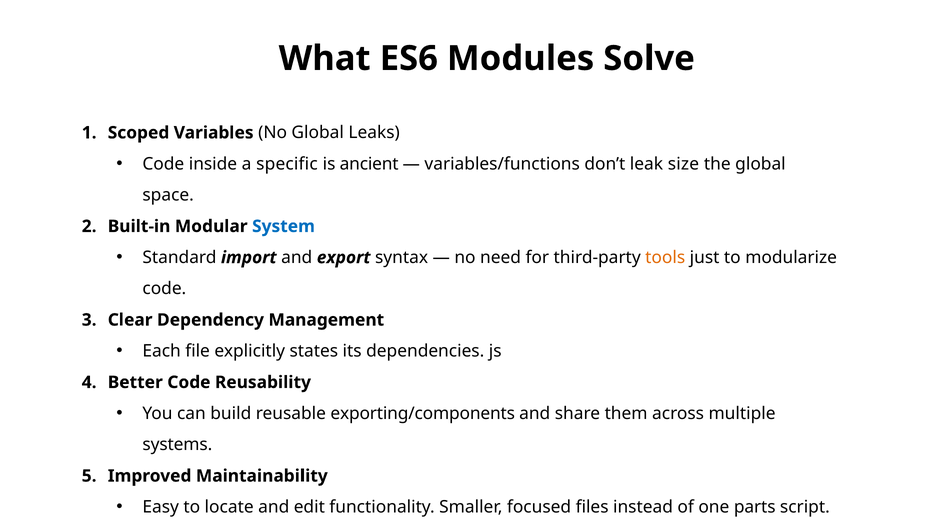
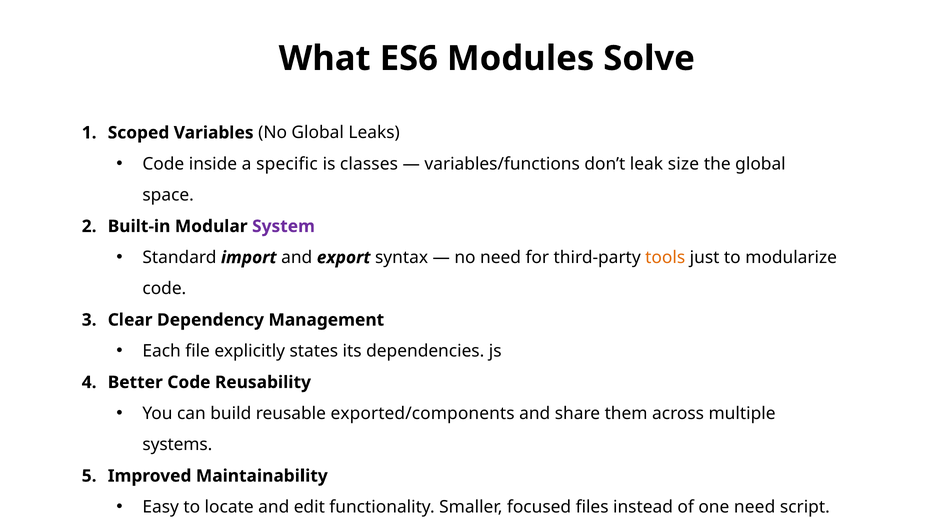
ancient: ancient -> classes (369, 164)
System colour: blue -> purple (284, 226)
exporting/components: exporting/components -> exported/components (423, 414)
one parts: parts -> need (755, 507)
